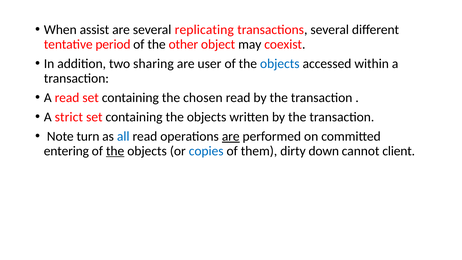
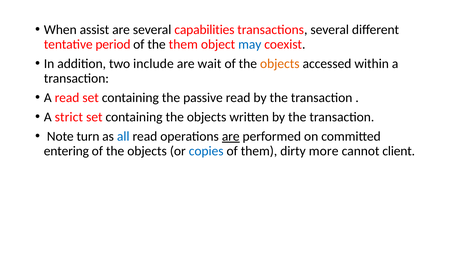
replicating: replicating -> capabilities (204, 30)
the other: other -> them (183, 44)
may colour: black -> blue (250, 44)
sharing: sharing -> include (153, 64)
user: user -> wait (209, 64)
objects colour: blue -> orange (280, 64)
chosen: chosen -> passive (203, 98)
the underline: present -> none (115, 151)
down: down -> more (324, 151)
